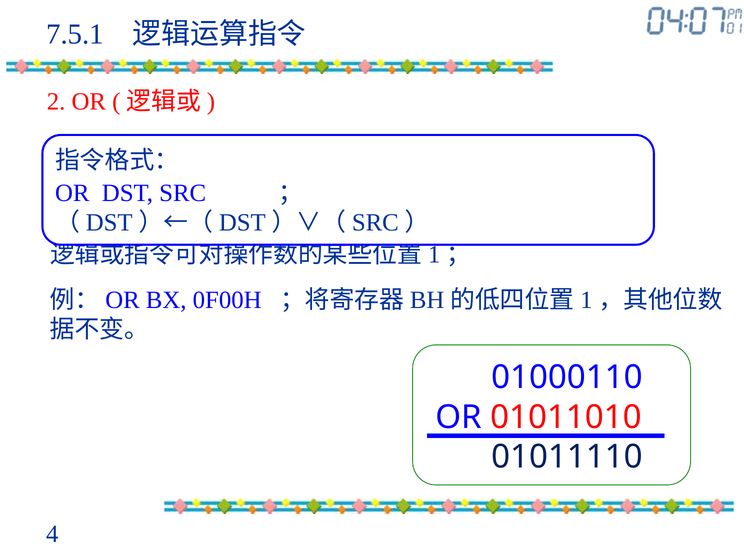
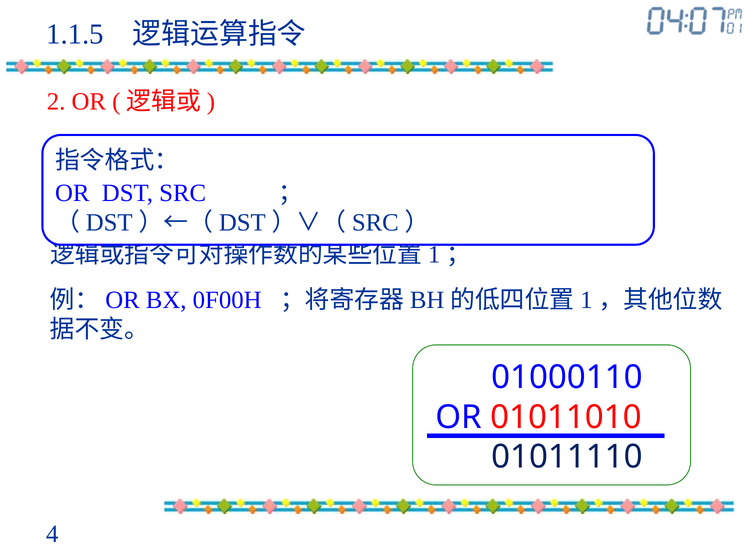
7.5.1: 7.5.1 -> 1.1.5 (75, 34)
